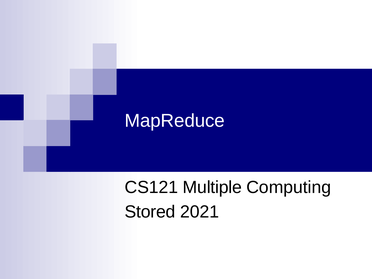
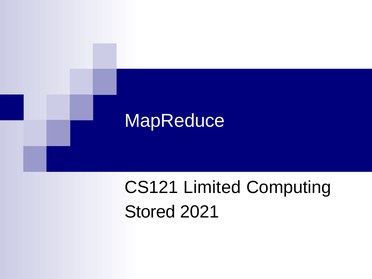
Multiple: Multiple -> Limited (212, 187)
